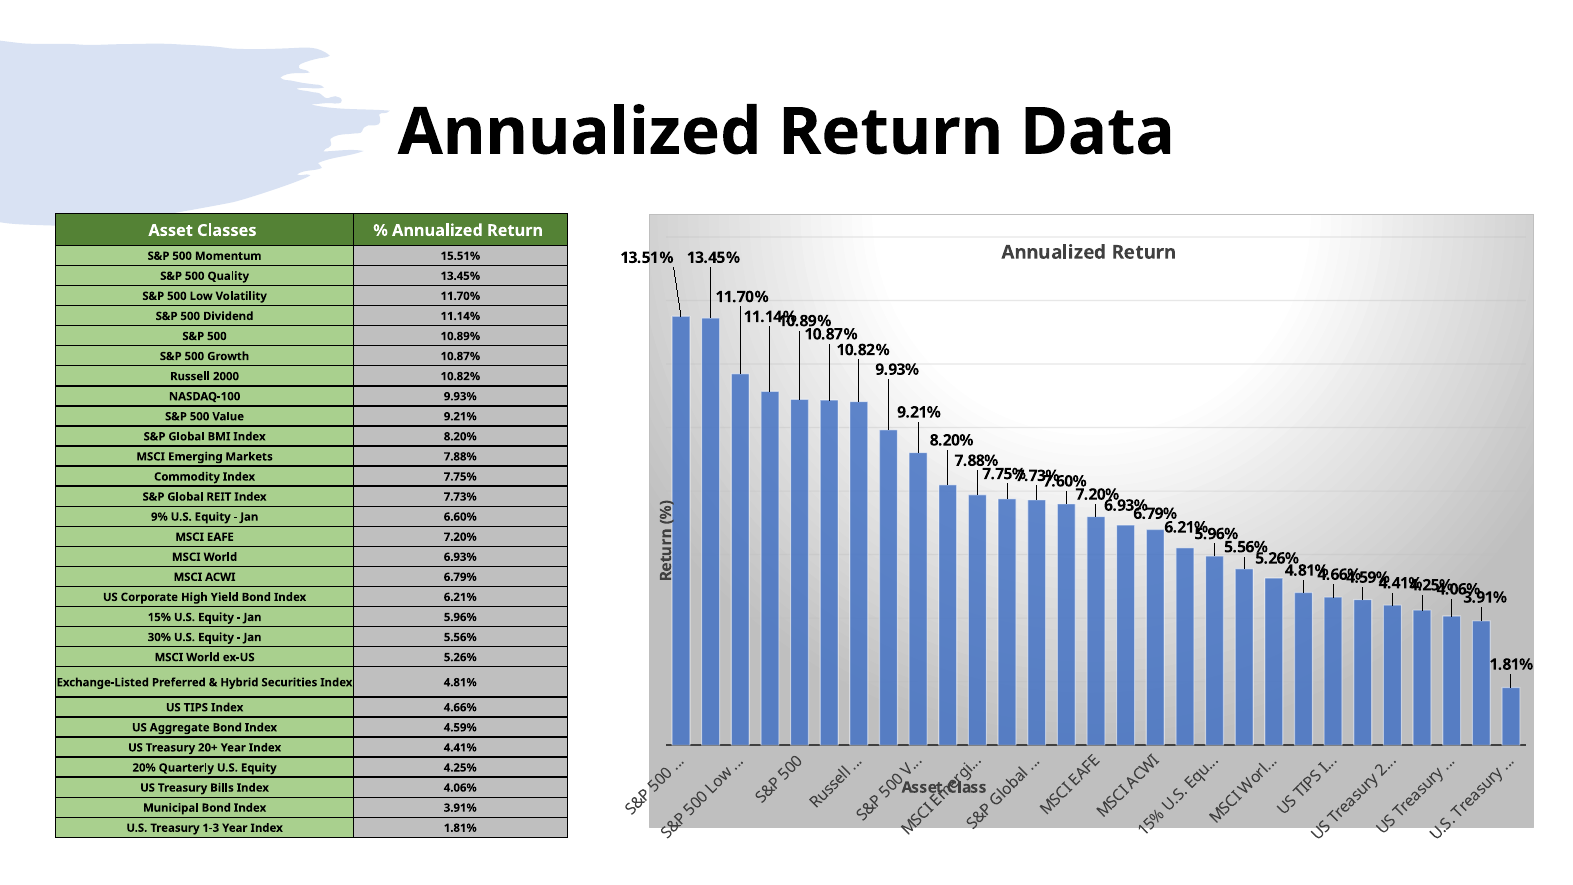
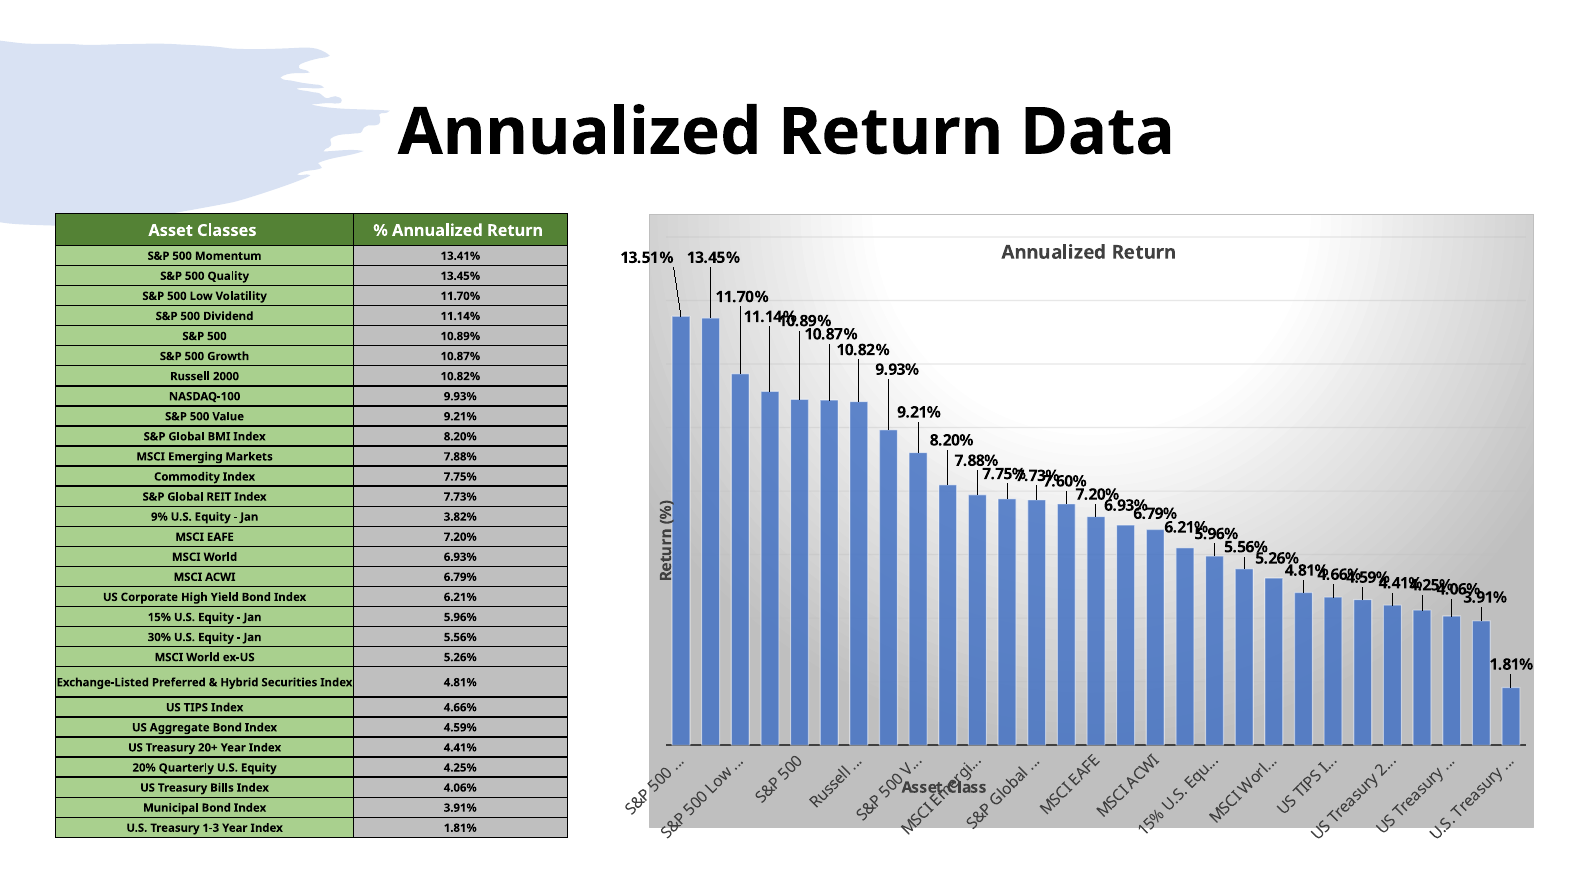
15.51%: 15.51% -> 13.41% (460, 256)
6.60%: 6.60% -> 3.82% (460, 517)
